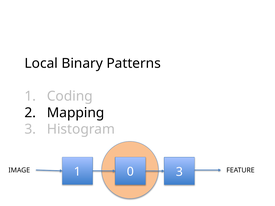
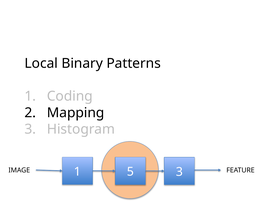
0: 0 -> 5 (130, 172)
